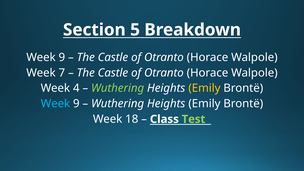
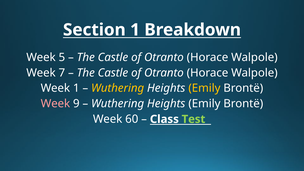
Section 5: 5 -> 1 (135, 30)
9: 9 -> 5 (62, 57)
Week 4: 4 -> 1 (76, 88)
Wuthering colour: light green -> yellow (118, 88)
Week colour: light blue -> pink (55, 104)
18: 18 -> 60 (132, 119)
